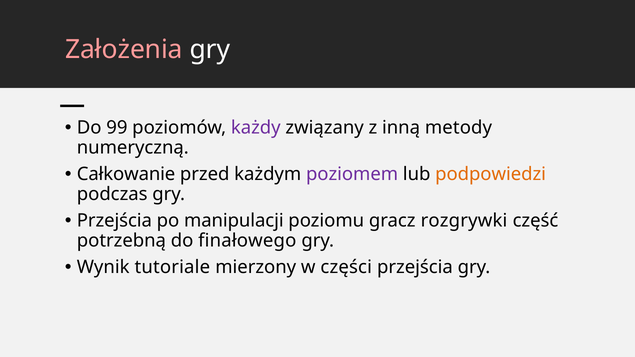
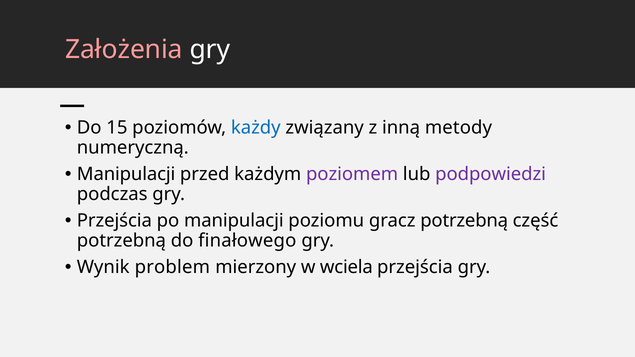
99: 99 -> 15 (117, 128)
każdy colour: purple -> blue (256, 128)
Całkowanie: Całkowanie -> Manipulacji (126, 174)
podpowiedzi colour: orange -> purple (491, 174)
gracz rozgrywki: rozgrywki -> potrzebną (464, 221)
tutoriale: tutoriale -> problem (172, 267)
części: części -> wciela (346, 267)
